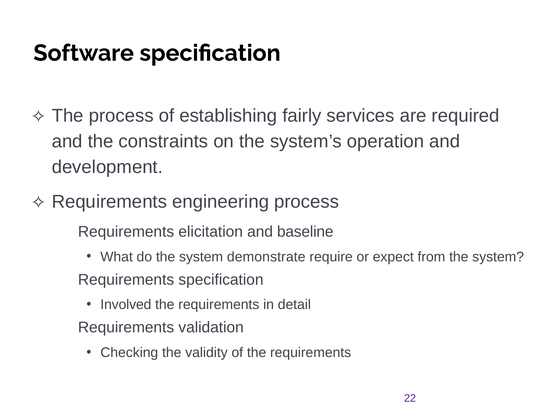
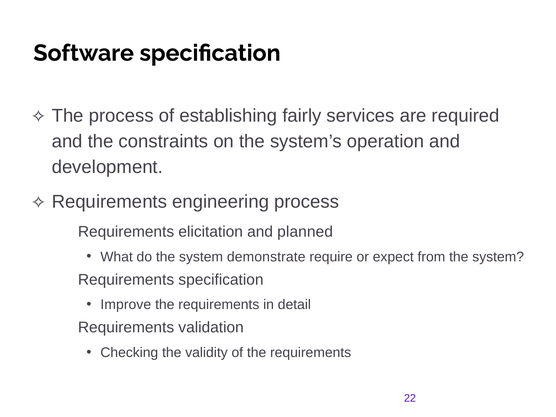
baseline: baseline -> planned (305, 232)
Involved: Involved -> Improve (126, 305)
